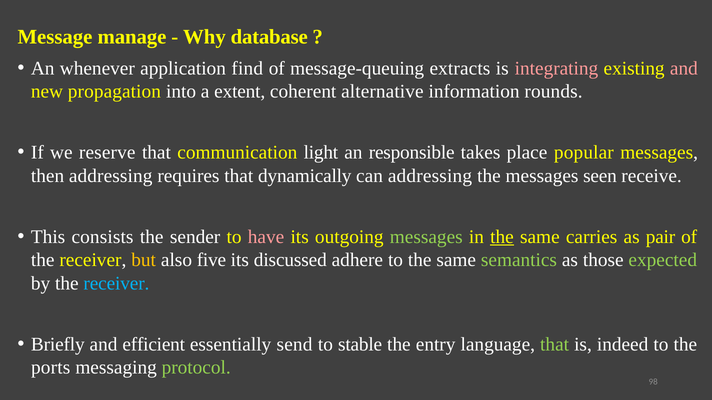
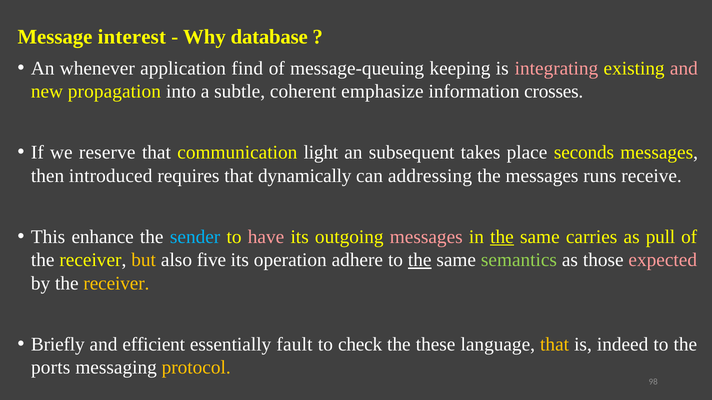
manage: manage -> interest (132, 37)
extracts: extracts -> keeping (460, 68)
extent: extent -> subtle (240, 92)
alternative: alternative -> emphasize (382, 92)
rounds: rounds -> crosses (554, 92)
responsible: responsible -> subsequent (412, 153)
popular: popular -> seconds (584, 153)
then addressing: addressing -> introduced (111, 176)
seen: seen -> runs (600, 176)
consists: consists -> enhance (103, 237)
sender colour: white -> light blue (195, 237)
messages colour: light green -> pink (426, 237)
pair: pair -> pull (660, 237)
discussed: discussed -> operation (290, 260)
the underline: none -> present (420, 260)
expected colour: light green -> pink (663, 260)
receiver colour: light blue -> yellow (116, 284)
send: send -> fault (295, 345)
stable: stable -> check (360, 345)
entry: entry -> these (436, 345)
that colour: light green -> yellow (555, 345)
protocol colour: light green -> yellow (196, 368)
